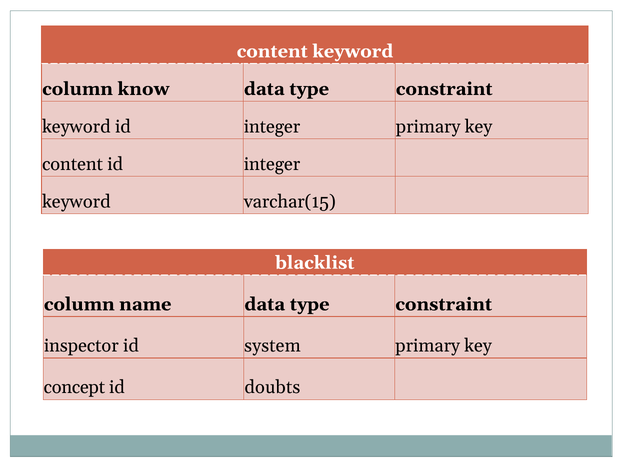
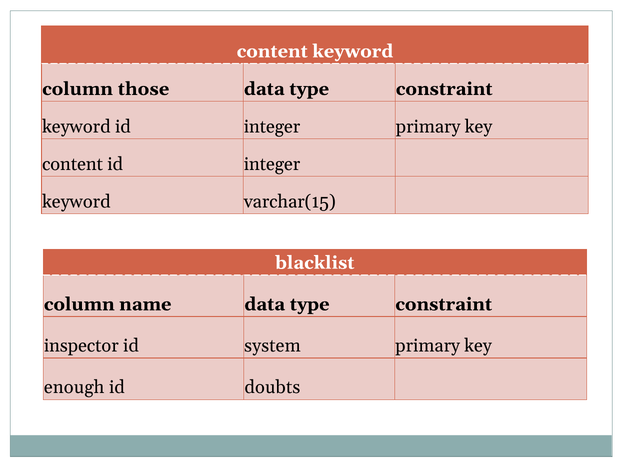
know: know -> those (144, 89)
concept: concept -> enough (74, 388)
